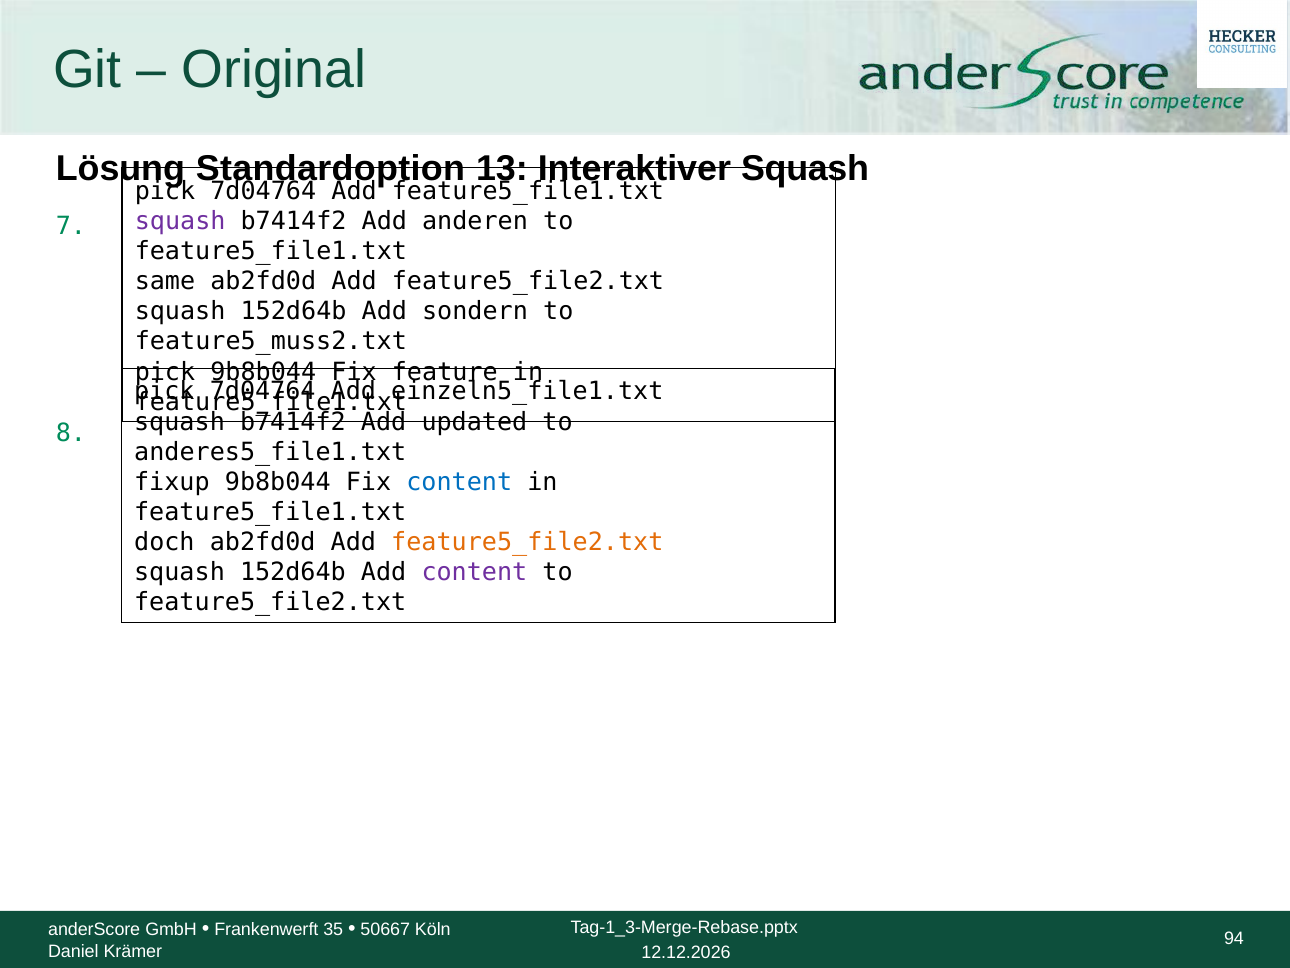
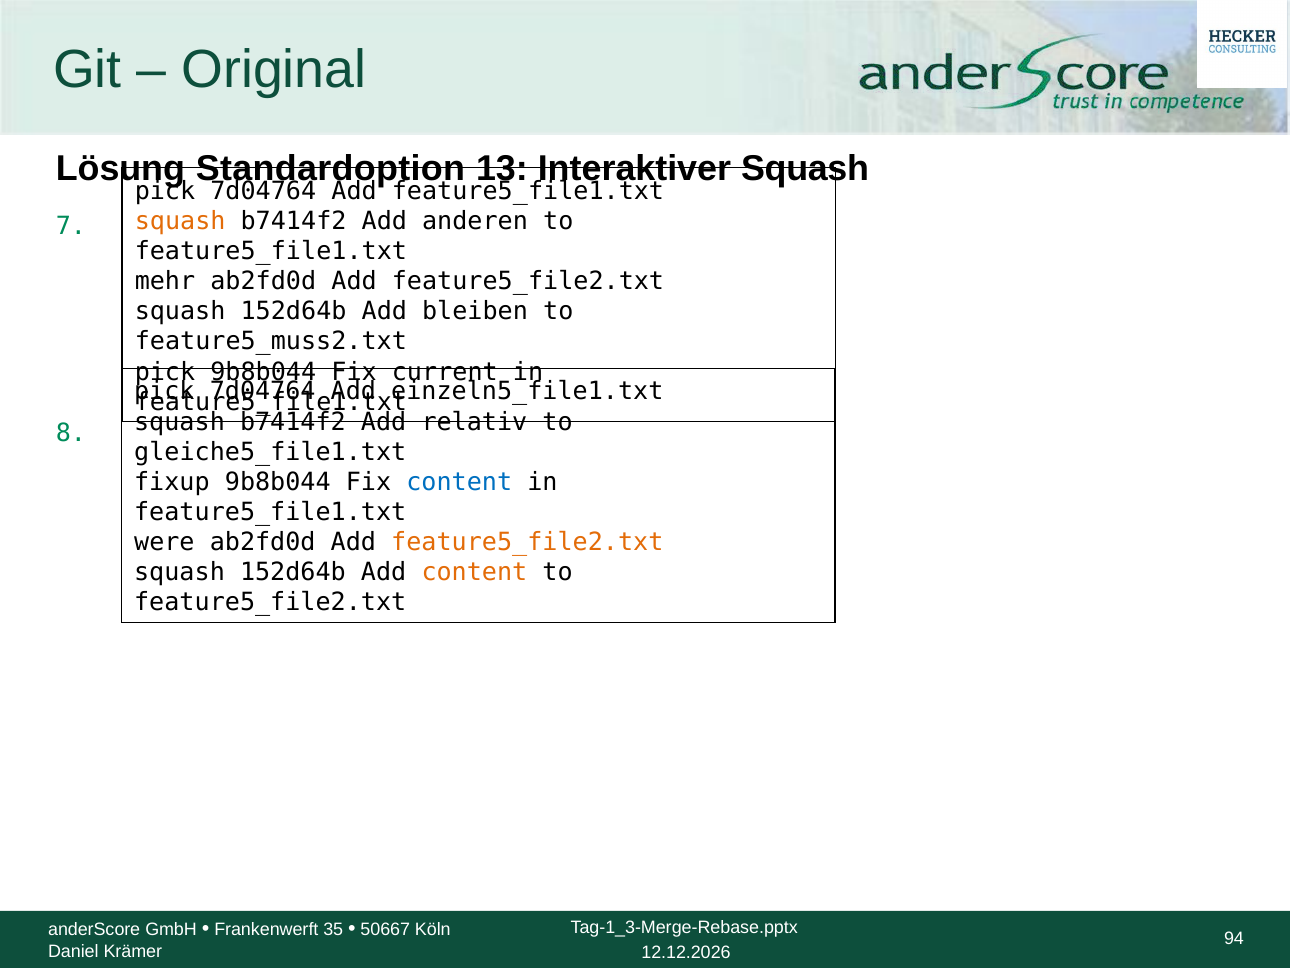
squash colour: purple -> orange (180, 221)
same: same -> mehr (165, 281)
sondern: sondern -> bleiben (475, 311)
feature: feature -> current (445, 372)
updated: updated -> relativ (474, 422)
anderes5_file1.txt: anderes5_file1.txt -> gleiche5_file1.txt (270, 452)
doch: doch -> were (164, 542)
content colour: purple -> orange (474, 572)
